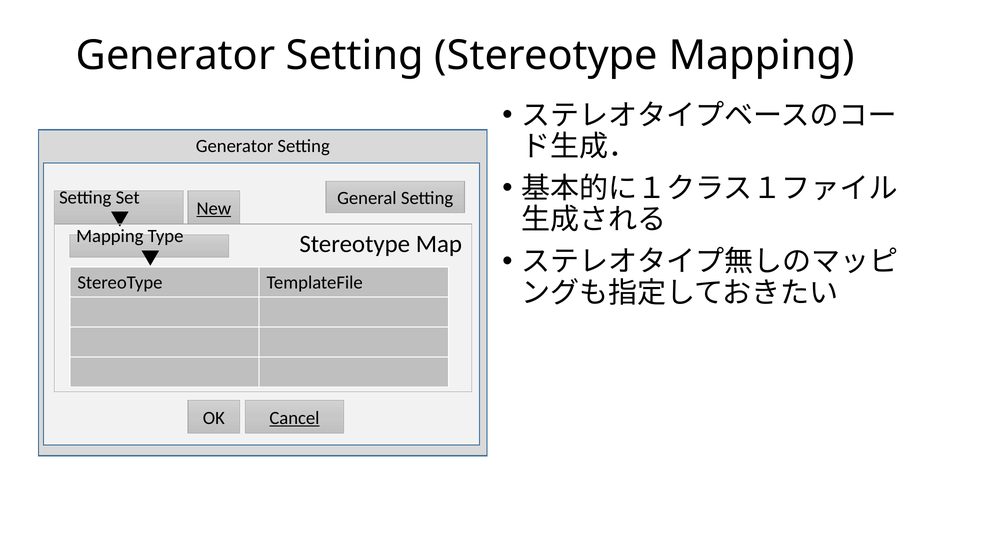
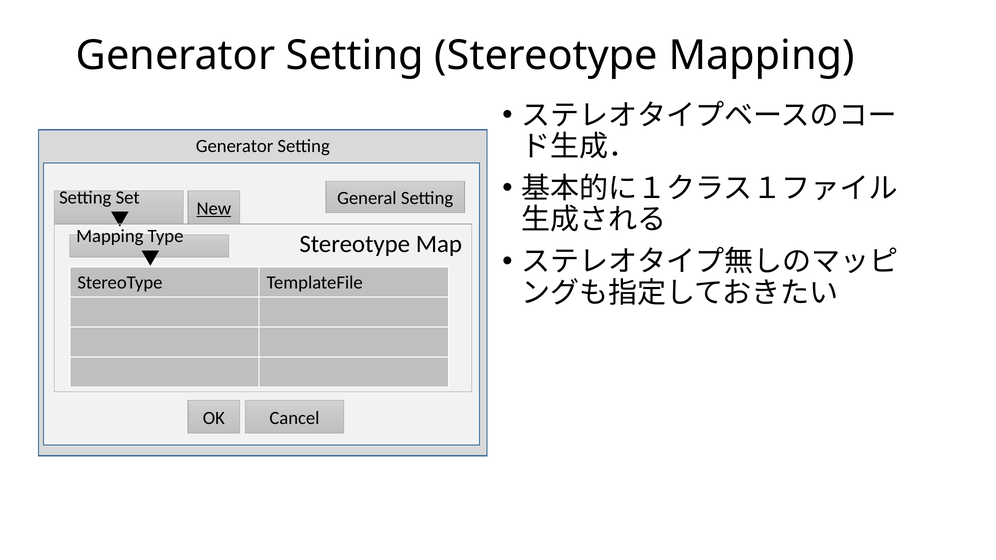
Cancel underline: present -> none (294, 418)
